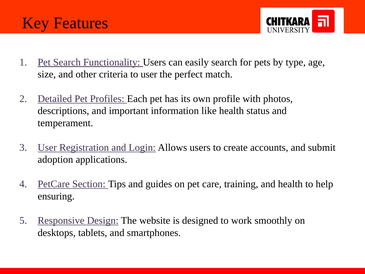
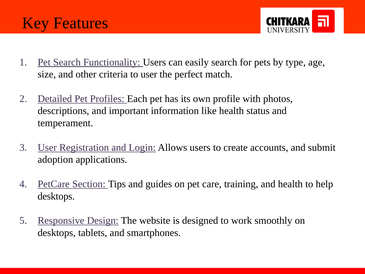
ensuring: ensuring -> desktops (56, 196)
